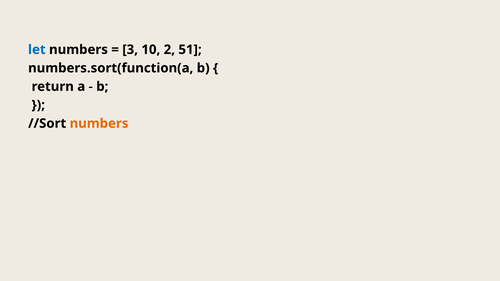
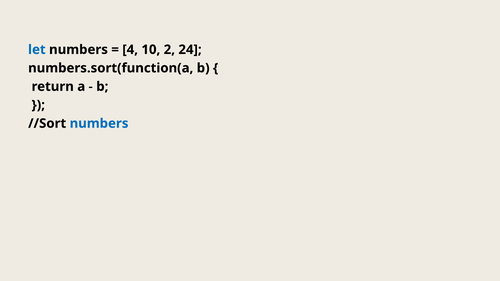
3: 3 -> 4 (130, 50)
51: 51 -> 24 (190, 50)
numbers colour: orange -> blue (99, 124)
